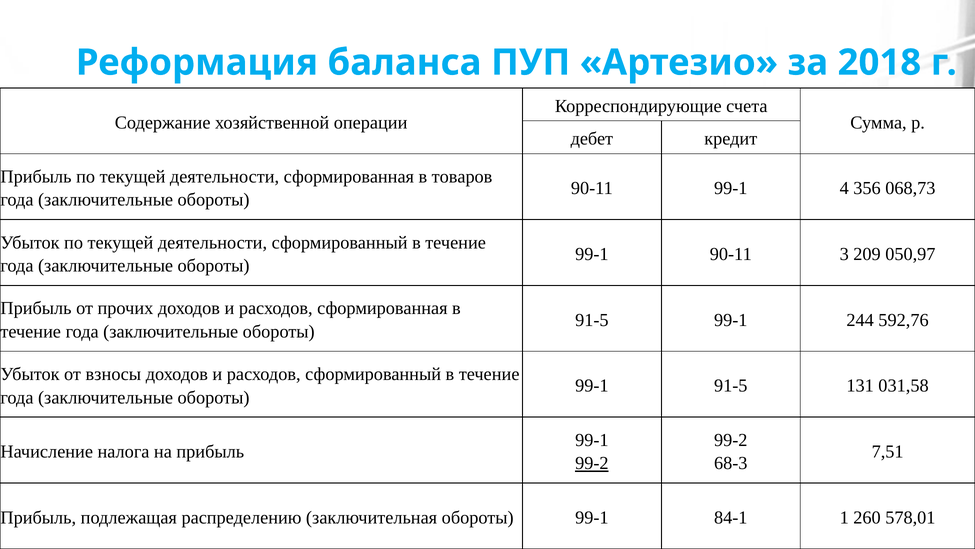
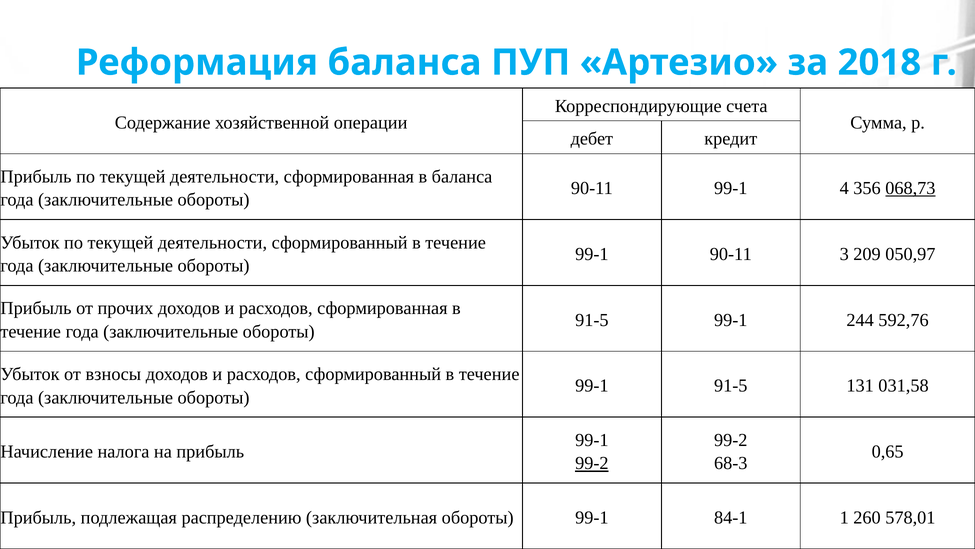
в товаров: товаров -> баланса (462, 177)
068,73 underline: none -> present (910, 188)
7,51: 7,51 -> 0,65 (888, 451)
